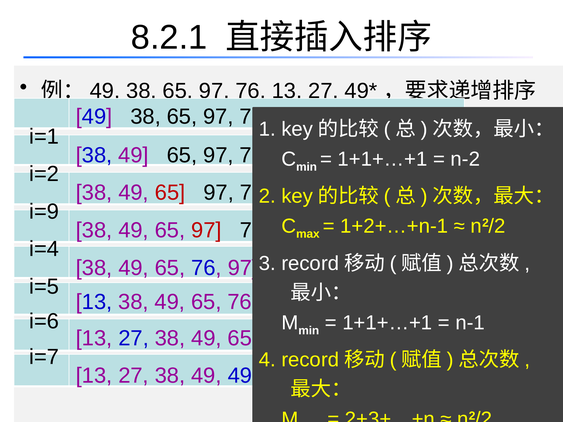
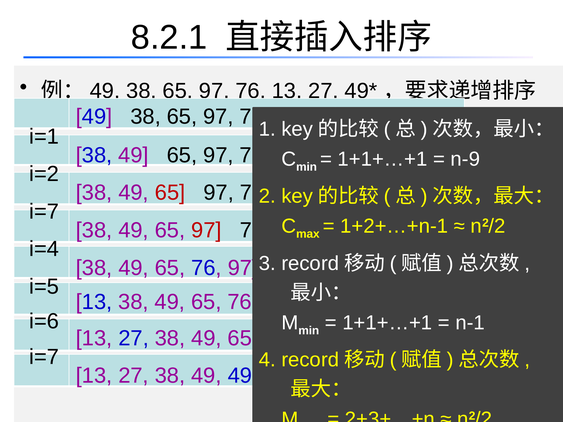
n-2: n-2 -> n-9 (465, 159)
i=9: i=9 -> i=7 (44, 212)
